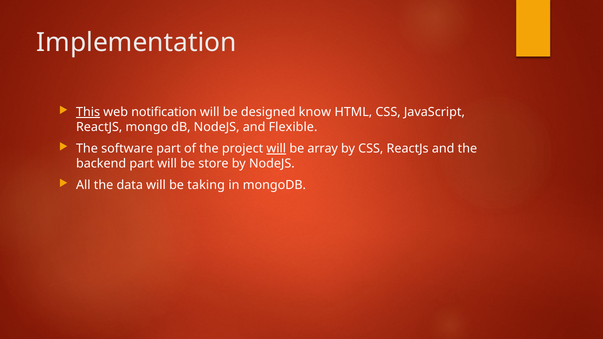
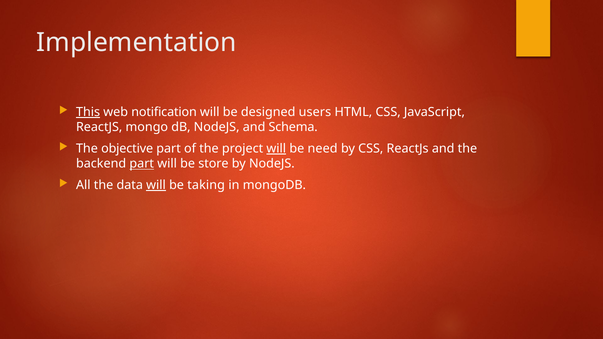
know: know -> users (315, 112)
Flexible: Flexible -> Schema (293, 127)
software: software -> objective (127, 149)
array: array -> need (323, 149)
part underline: none -> present (142, 164)
will underline: none -> present (156, 185)
